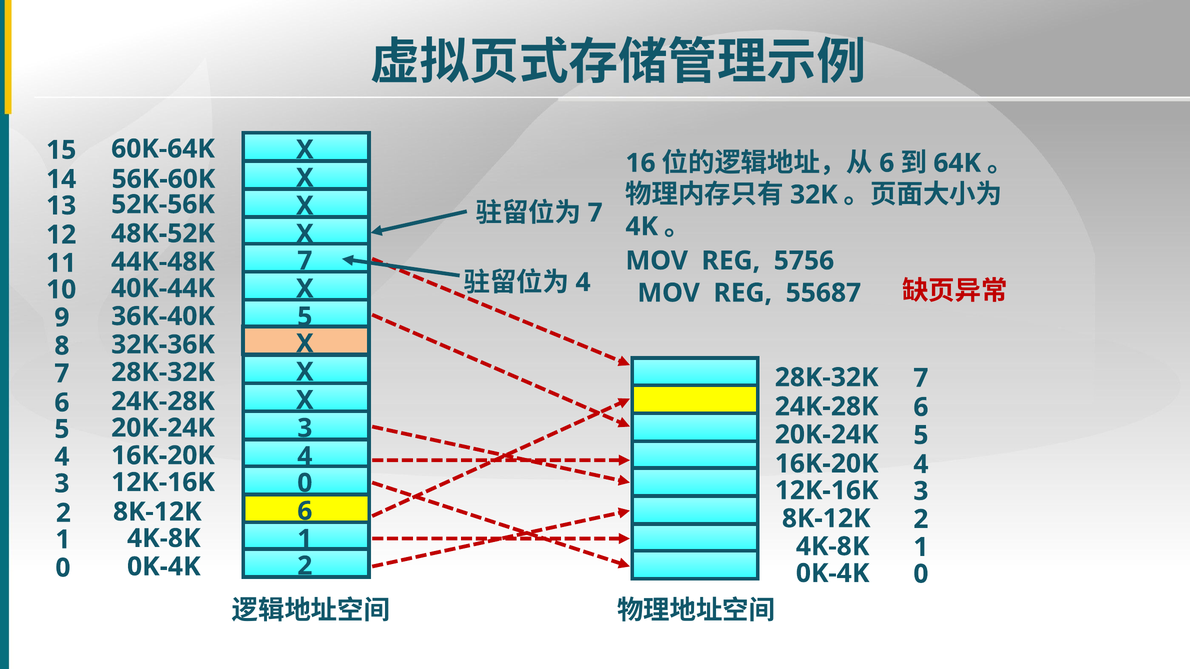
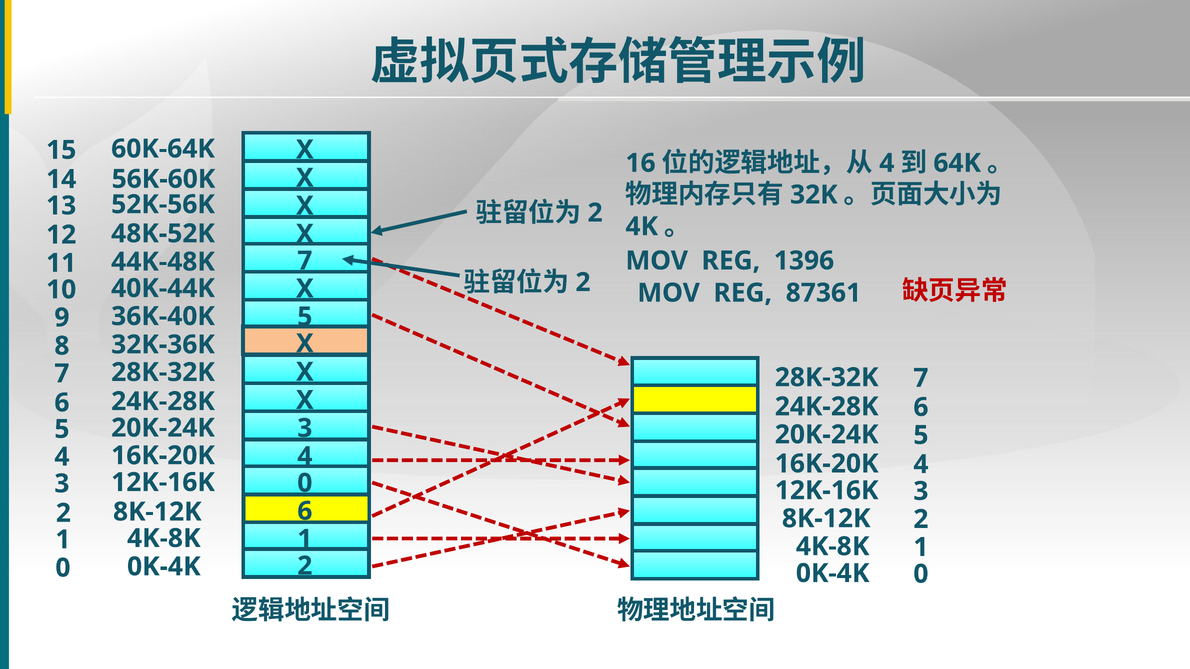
6: 6 -> 4 (887, 163)
7: 7 -> 2 (595, 213)
5756: 5756 -> 1396 (804, 261)
4: 4 -> 2 (583, 283)
55687: 55687 -> 87361 (823, 293)
